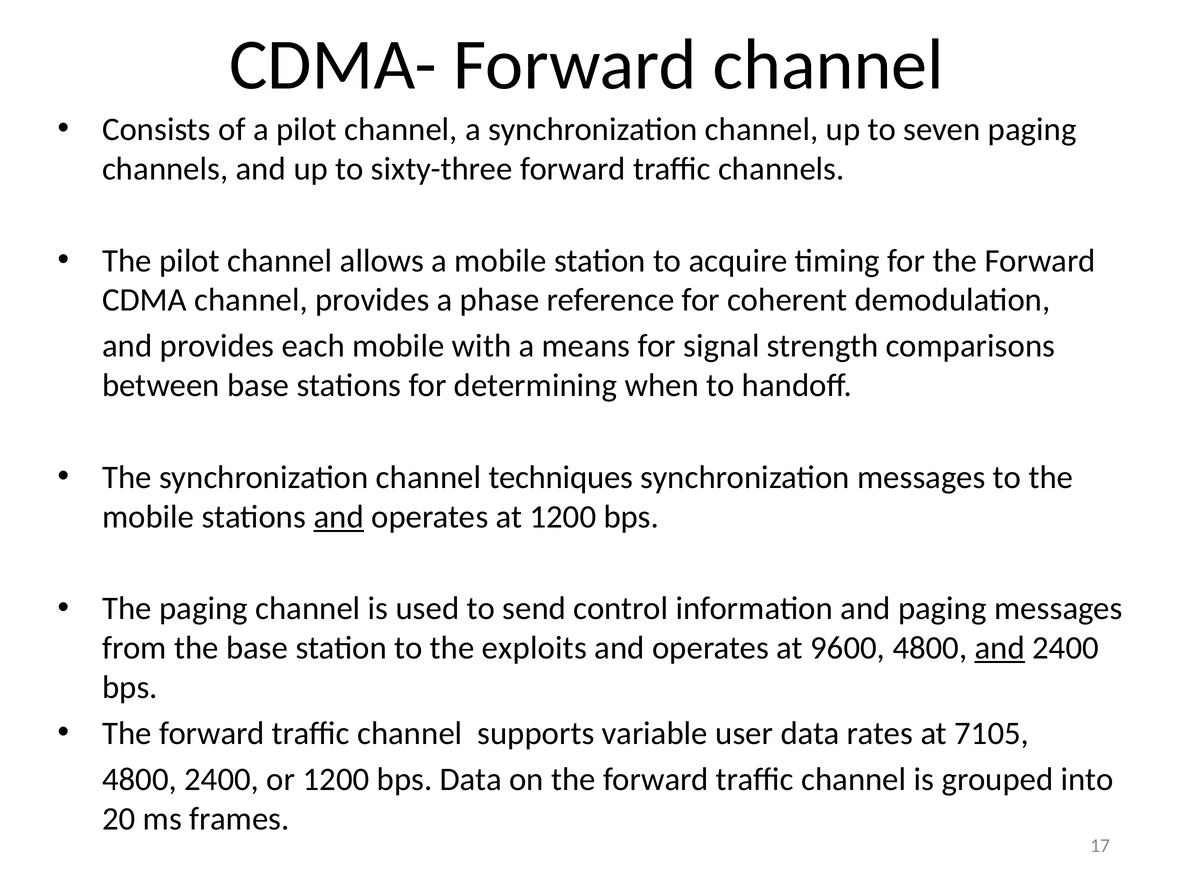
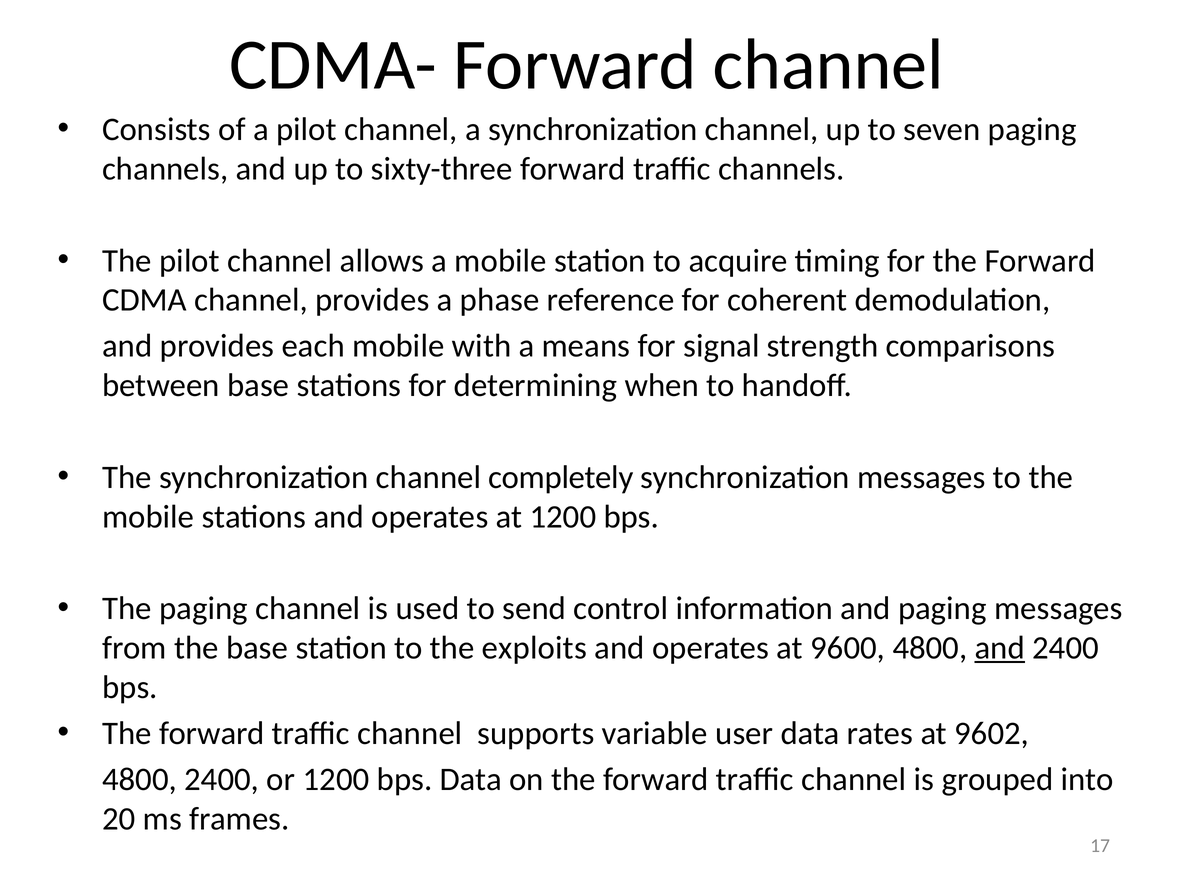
techniques: techniques -> completely (561, 477)
and underline: present -> none (339, 517)
7105: 7105 -> 9602 (992, 733)
